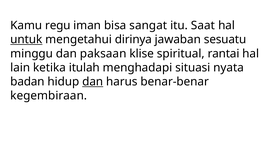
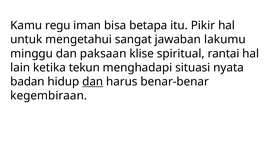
sangat: sangat -> betapa (148, 25)
Saat: Saat -> Pikir (203, 25)
untuk underline: present -> none (26, 39)
dirinya: dirinya -> sangat (133, 39)
sesuatu: sesuatu -> lakumu (225, 39)
itulah: itulah -> tekun (84, 67)
